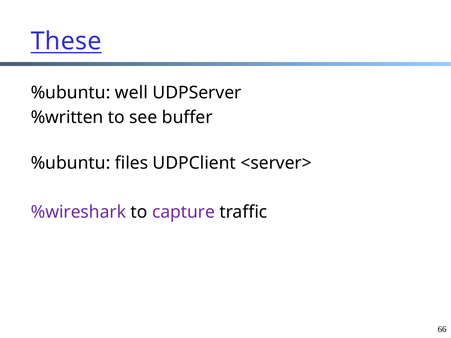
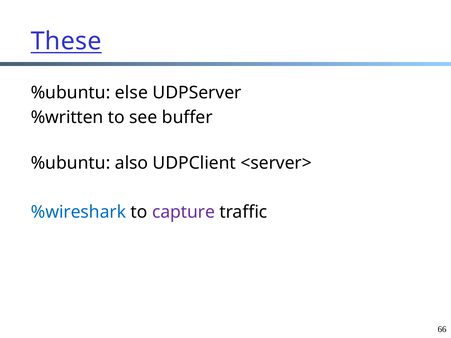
well: well -> else (131, 93)
files: files -> also (132, 163)
%wireshark colour: purple -> blue (78, 212)
